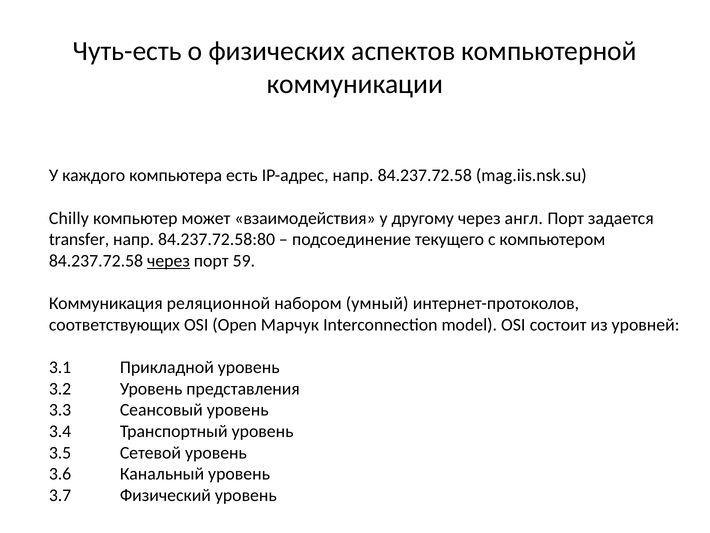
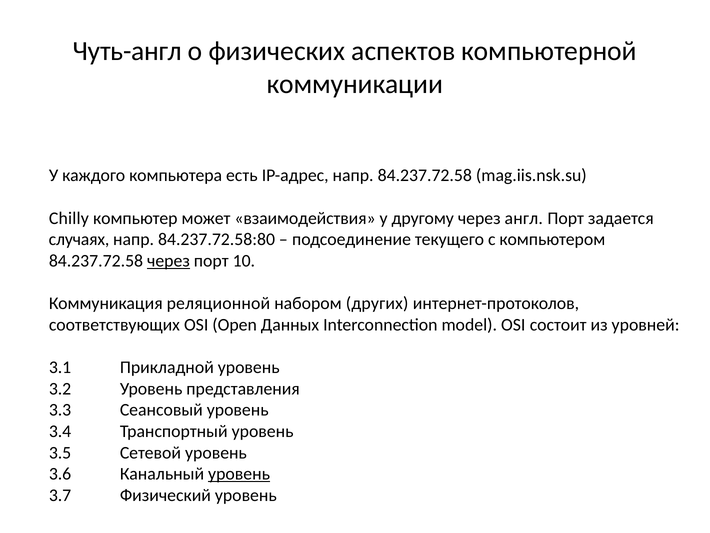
Чуть-есть: Чуть-есть -> Чуть-англ (127, 51)
transfer: transfer -> случаях (79, 239)
59: 59 -> 10 (244, 261)
умный: умный -> других (377, 303)
Марчук: Марчук -> Данных (290, 324)
уровень underline: none -> present (239, 474)
